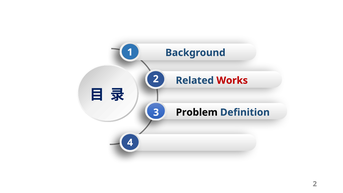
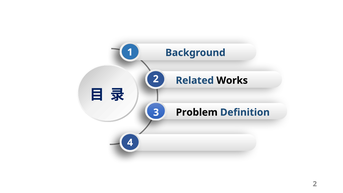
Works colour: red -> black (232, 80)
